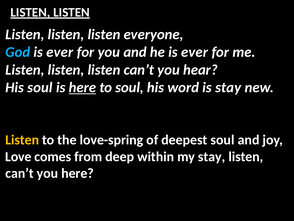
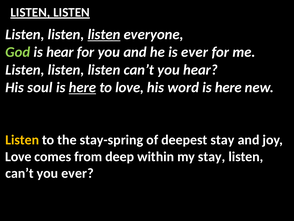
listen underline: none -> present (104, 34)
God colour: light blue -> light green (18, 52)
ever: ever -> hear (60, 52)
to soul: soul -> love (130, 87)
word is stay: stay -> here (228, 87)
love-spring: love-spring -> stay-spring (111, 140)
deepest soul: soul -> stay (222, 140)
you here: here -> ever (77, 173)
